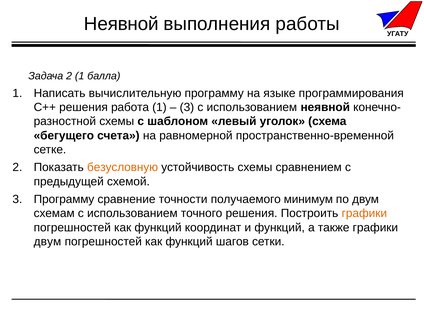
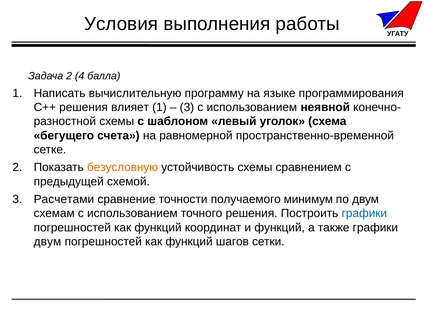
Неявной: Неявной -> Условия (121, 24)
2 1: 1 -> 4 (80, 76)
работа: работа -> влияет (130, 107)
3 Программу: Программу -> Расчетами (64, 199)
графики colour: orange -> blue (364, 213)
